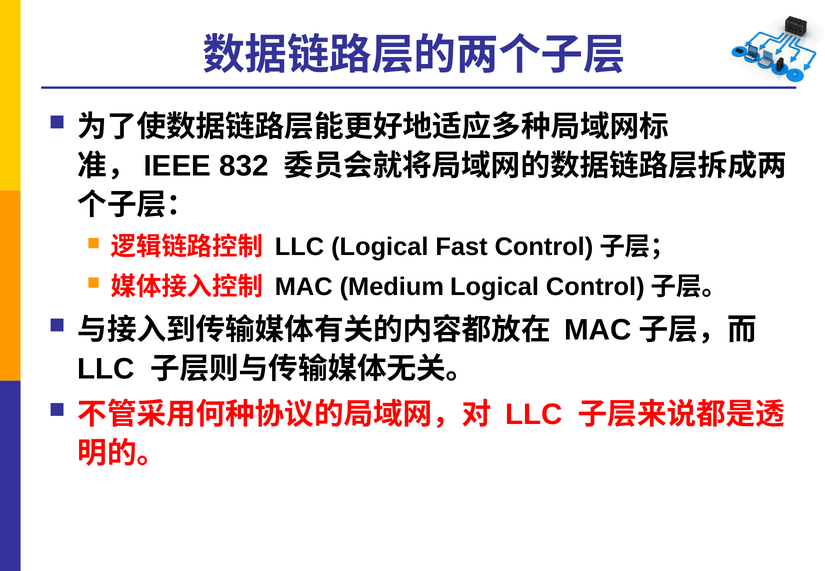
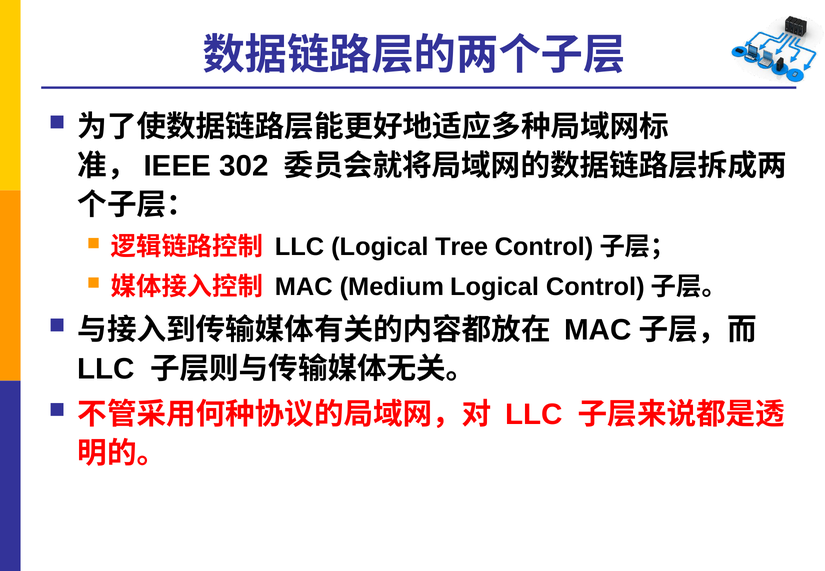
832: 832 -> 302 (244, 166)
Fast: Fast -> Tree (462, 247)
